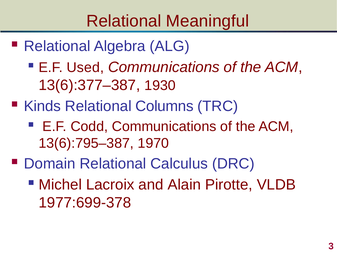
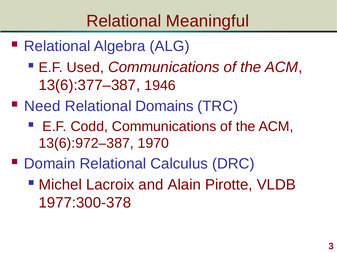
1930: 1930 -> 1946 (160, 85)
Kinds: Kinds -> Need (42, 106)
Columns: Columns -> Domains (165, 106)
13(6):795–387: 13(6):795–387 -> 13(6):972–387 (86, 143)
1977:699-378: 1977:699-378 -> 1977:300-378 (85, 203)
